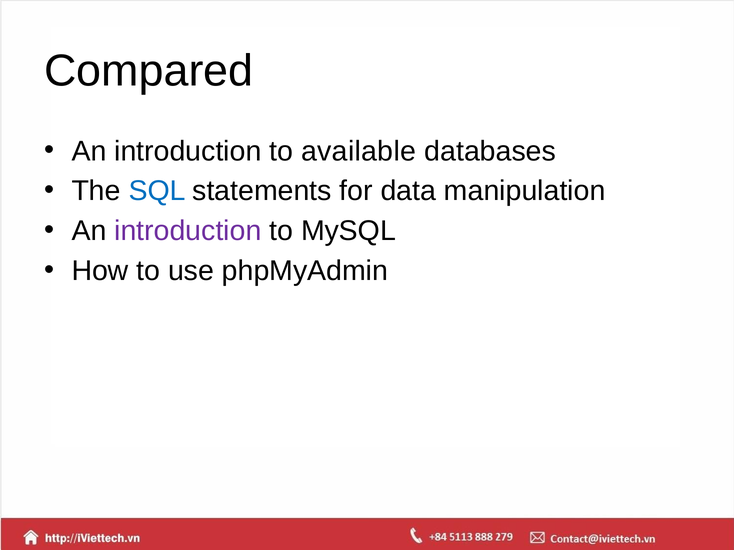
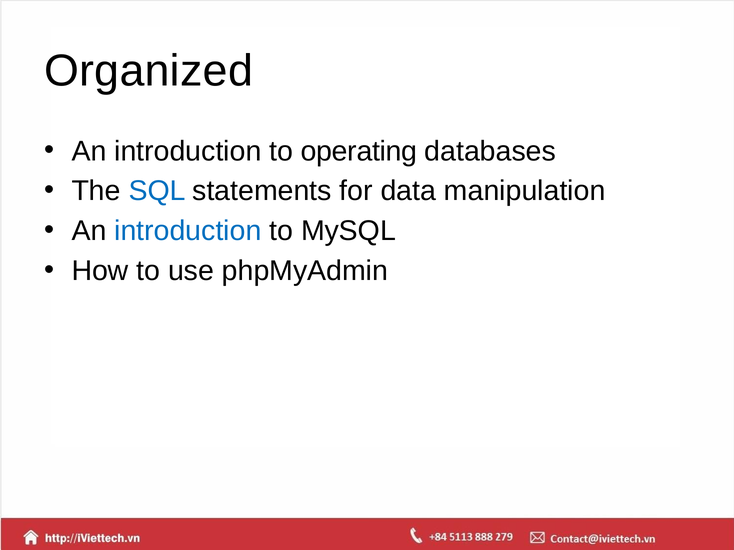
Compared: Compared -> Organized (149, 71)
available: available -> operating (359, 151)
introduction colour: purple -> blue (188, 231)
